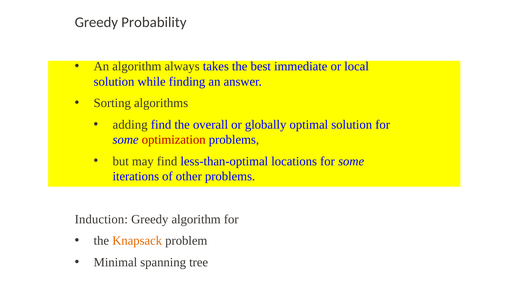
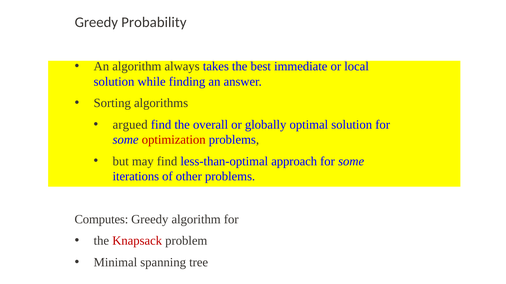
adding: adding -> argued (130, 125)
locations: locations -> approach (294, 162)
Induction: Induction -> Computes (101, 220)
Knapsack colour: orange -> red (137, 241)
